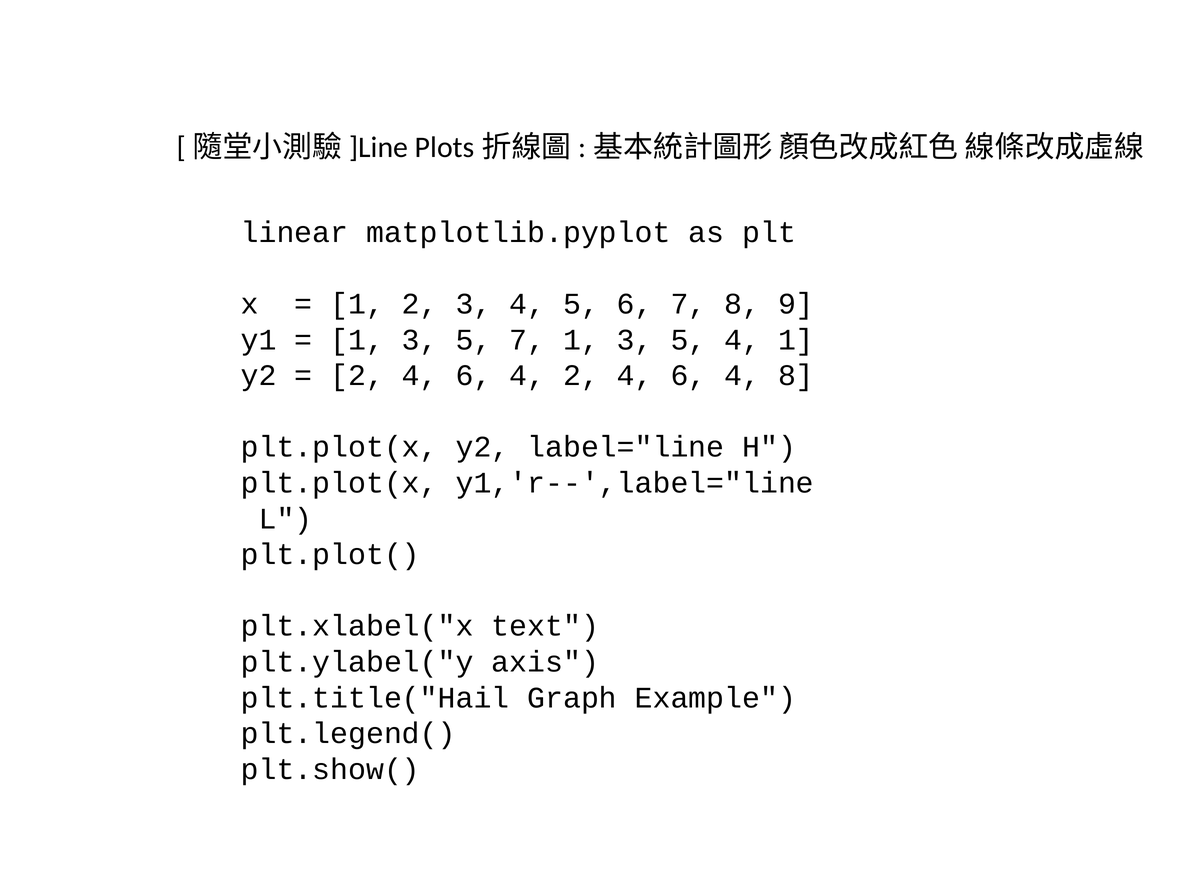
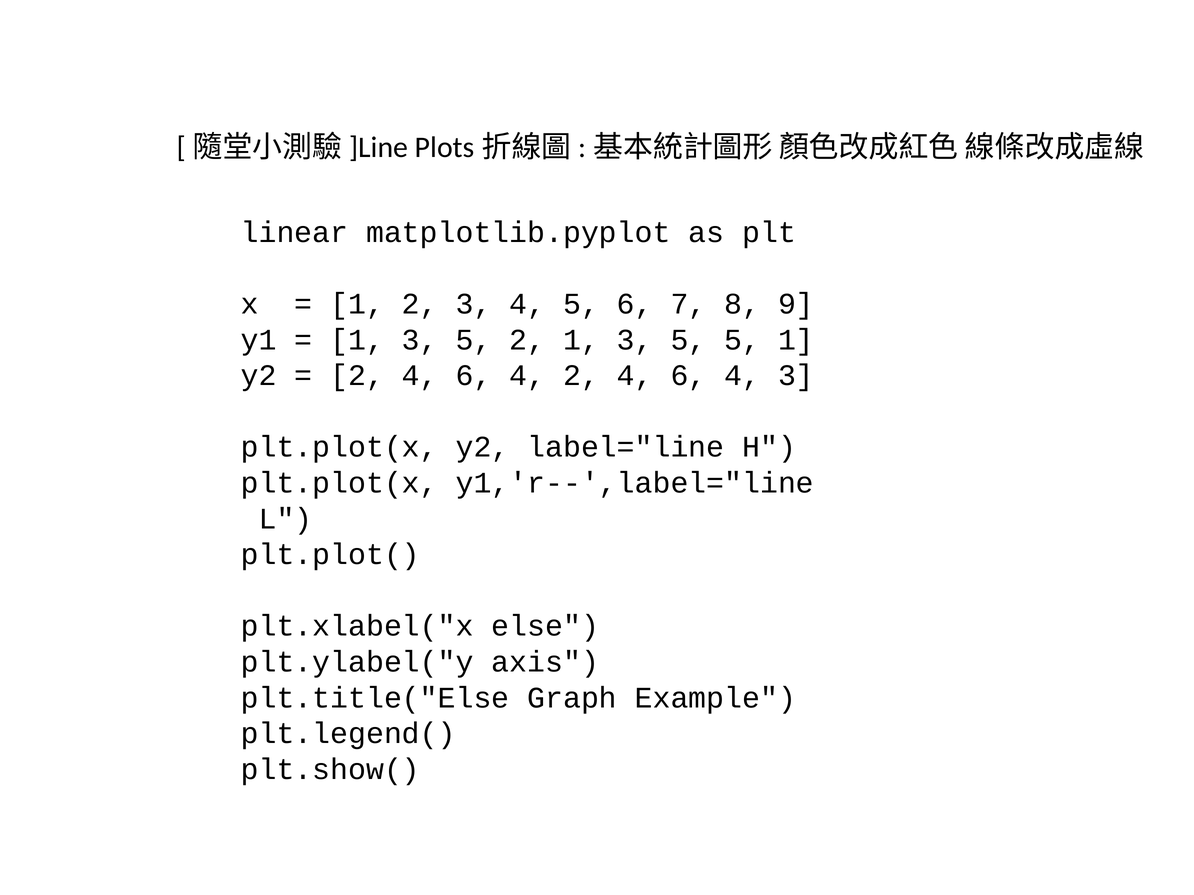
5 7: 7 -> 2 (527, 340)
5 4: 4 -> 5 (742, 340)
4 8: 8 -> 3 (796, 376)
text: text -> else (545, 626)
plt.title("Hail: plt.title("Hail -> plt.title("Else (375, 698)
